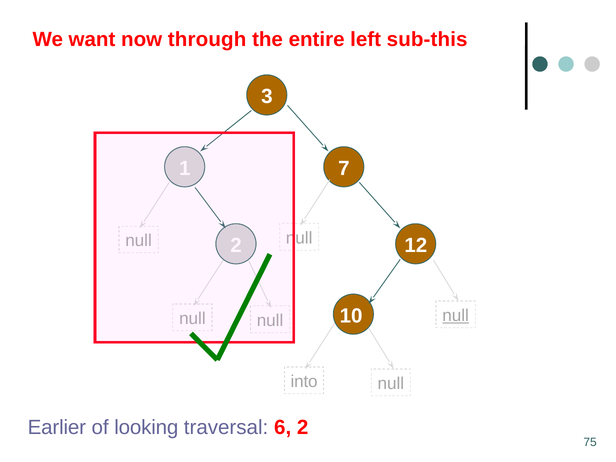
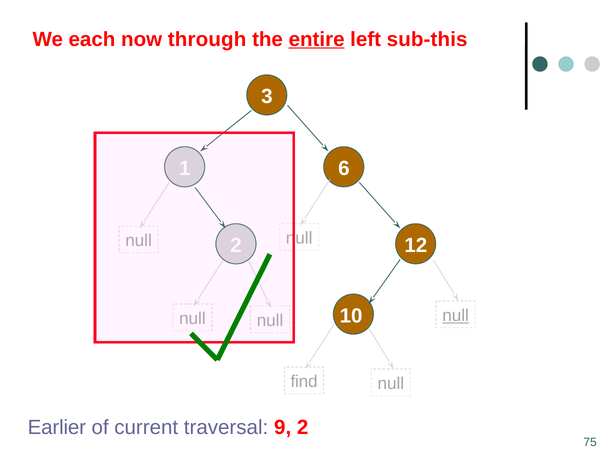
want: want -> each (92, 39)
entire underline: none -> present (317, 39)
7: 7 -> 6 (344, 168)
into: into -> find (304, 382)
looking: looking -> current (146, 427)
6: 6 -> 9 (283, 427)
